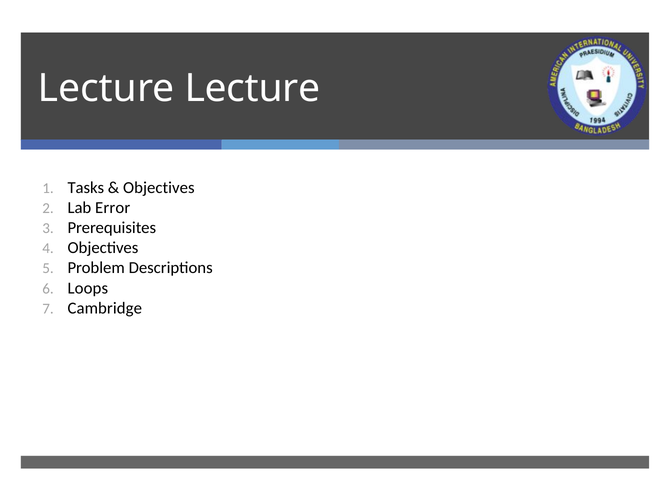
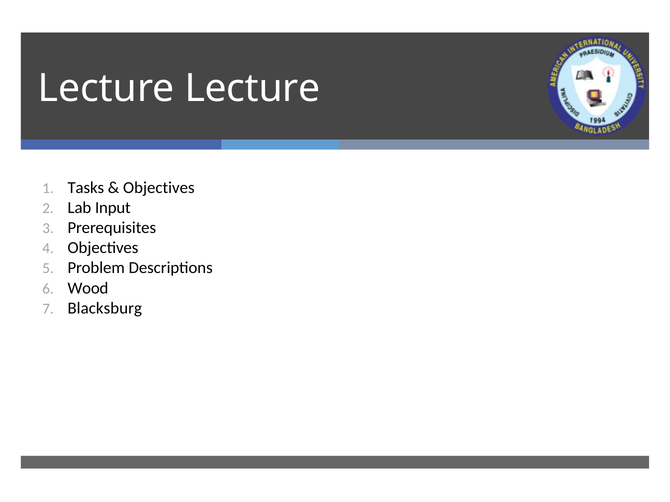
Error: Error -> Input (113, 208)
Loops: Loops -> Wood (88, 288)
Cambridge: Cambridge -> Blacksburg (105, 308)
